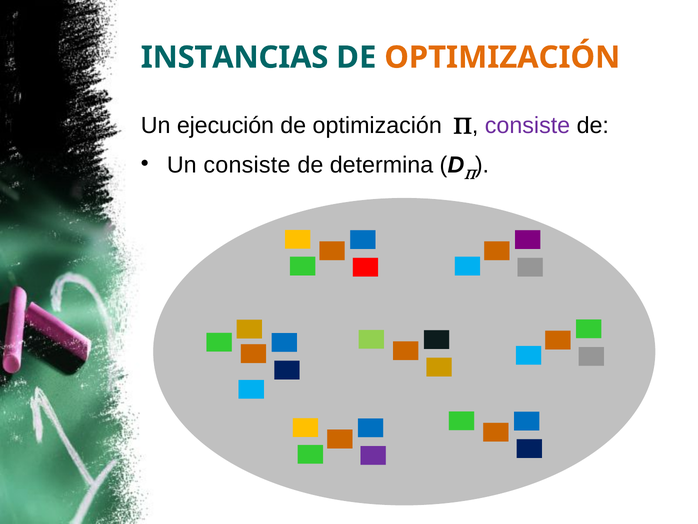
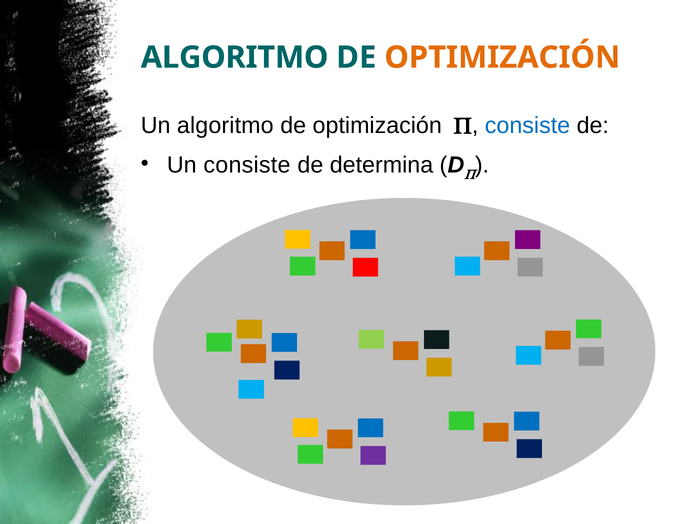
INSTANCIAS: INSTANCIAS -> ALGORITMO (235, 57)
Un ejecución: ejecución -> algoritmo (225, 126)
consiste colour: purple -> blue (528, 126)
